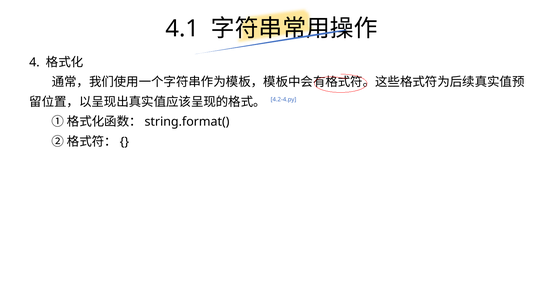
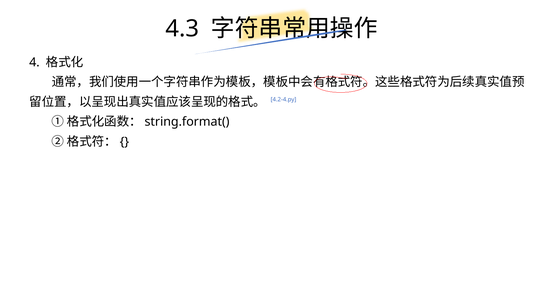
4.1: 4.1 -> 4.3 (182, 29)
